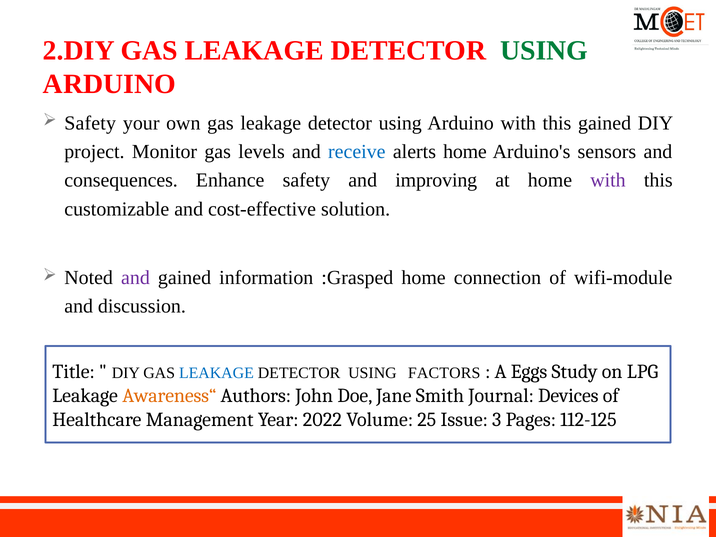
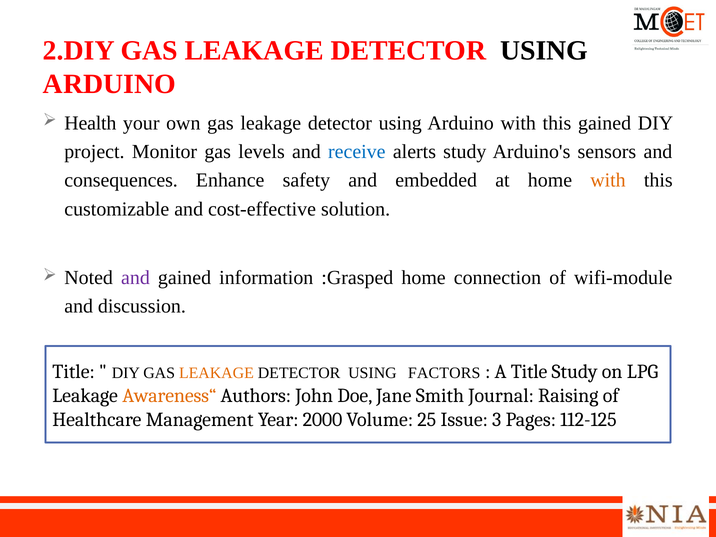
USING colour: green -> black (544, 51)
Safety: Safety -> Health (90, 123)
alerts home: home -> study (465, 152)
improving: improving -> embedded (436, 180)
with colour: purple -> orange (608, 180)
LEAKAGE colour: blue -> orange (216, 373)
A Eggs: Eggs -> Title (529, 372)
Devices: Devices -> Raising (568, 396)
2022: 2022 -> 2000 (323, 419)
